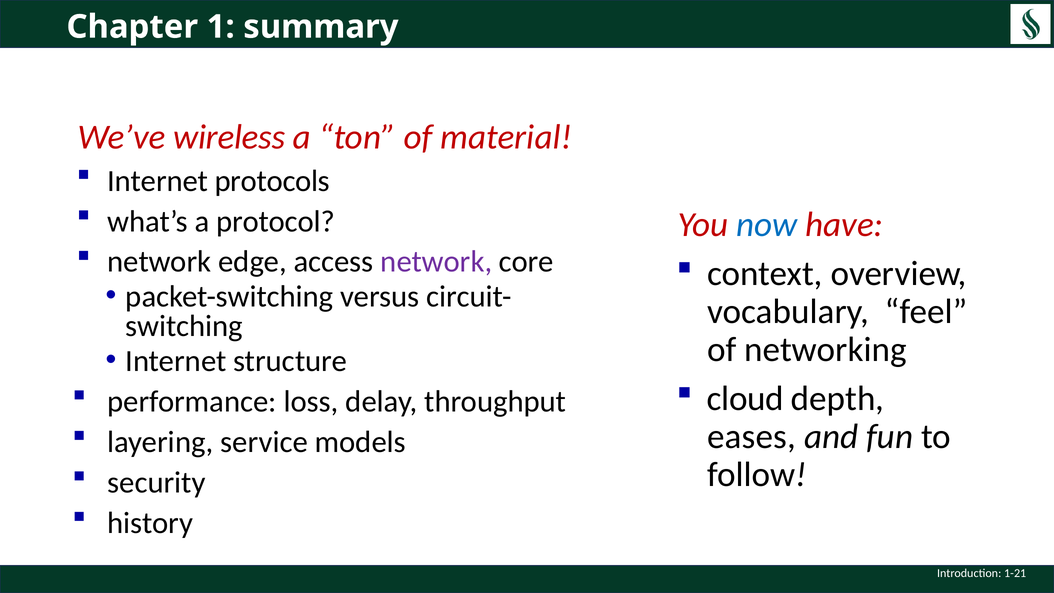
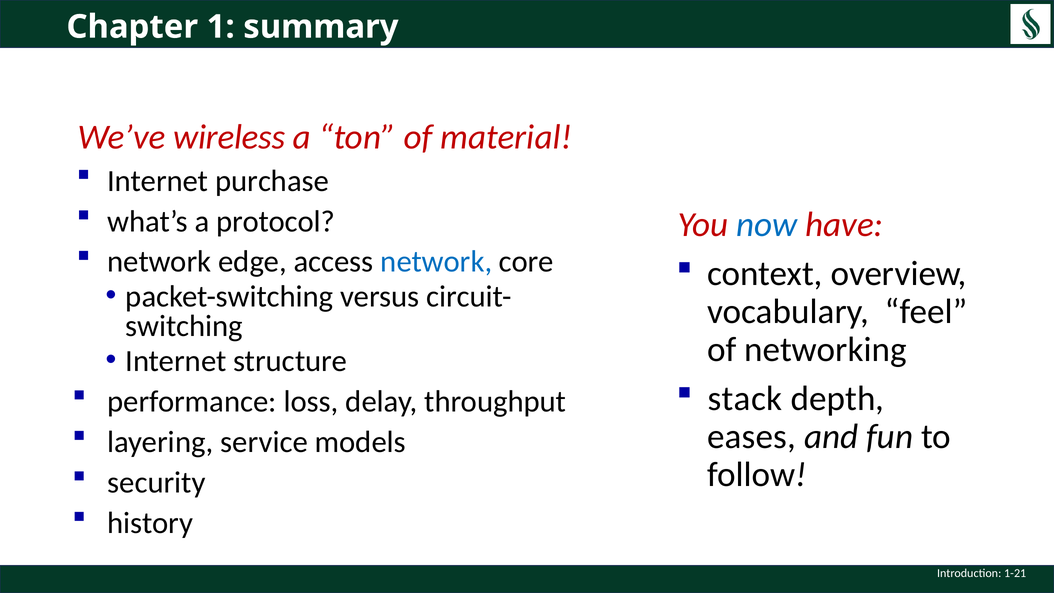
protocols: protocols -> purchase (272, 181)
network colour: purple -> blue (436, 262)
cloud: cloud -> stack (745, 398)
